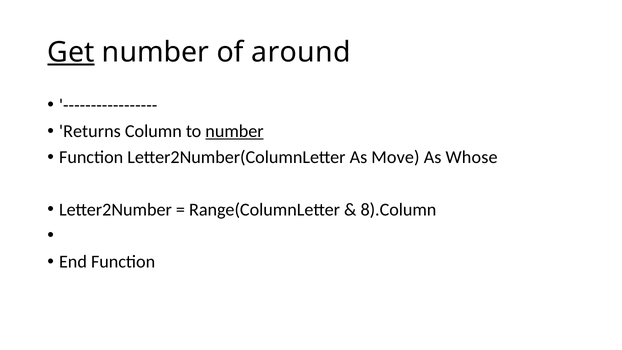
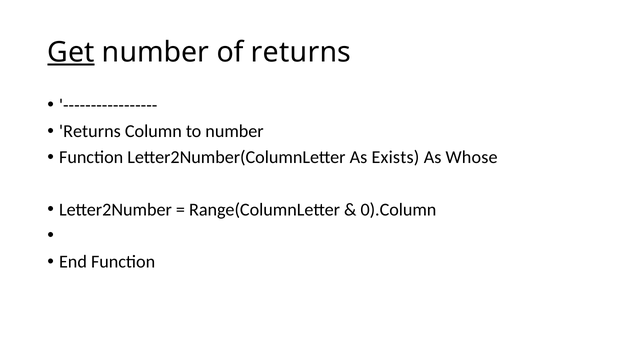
of around: around -> returns (301, 52)
number underline: present -> none (235, 131)
Move: Move -> Exists (395, 157)
8).Column: 8).Column -> 0).Column (398, 209)
